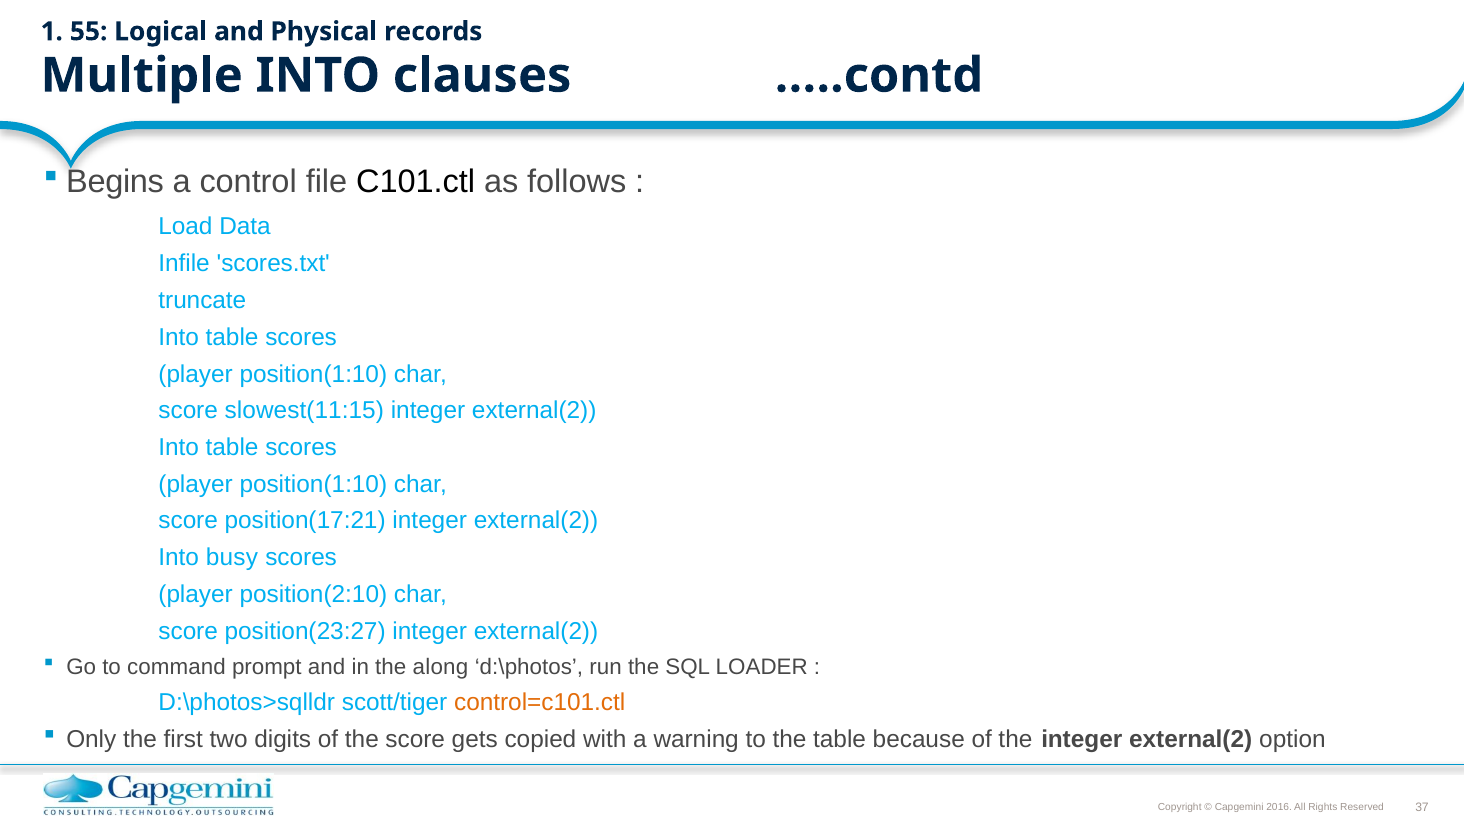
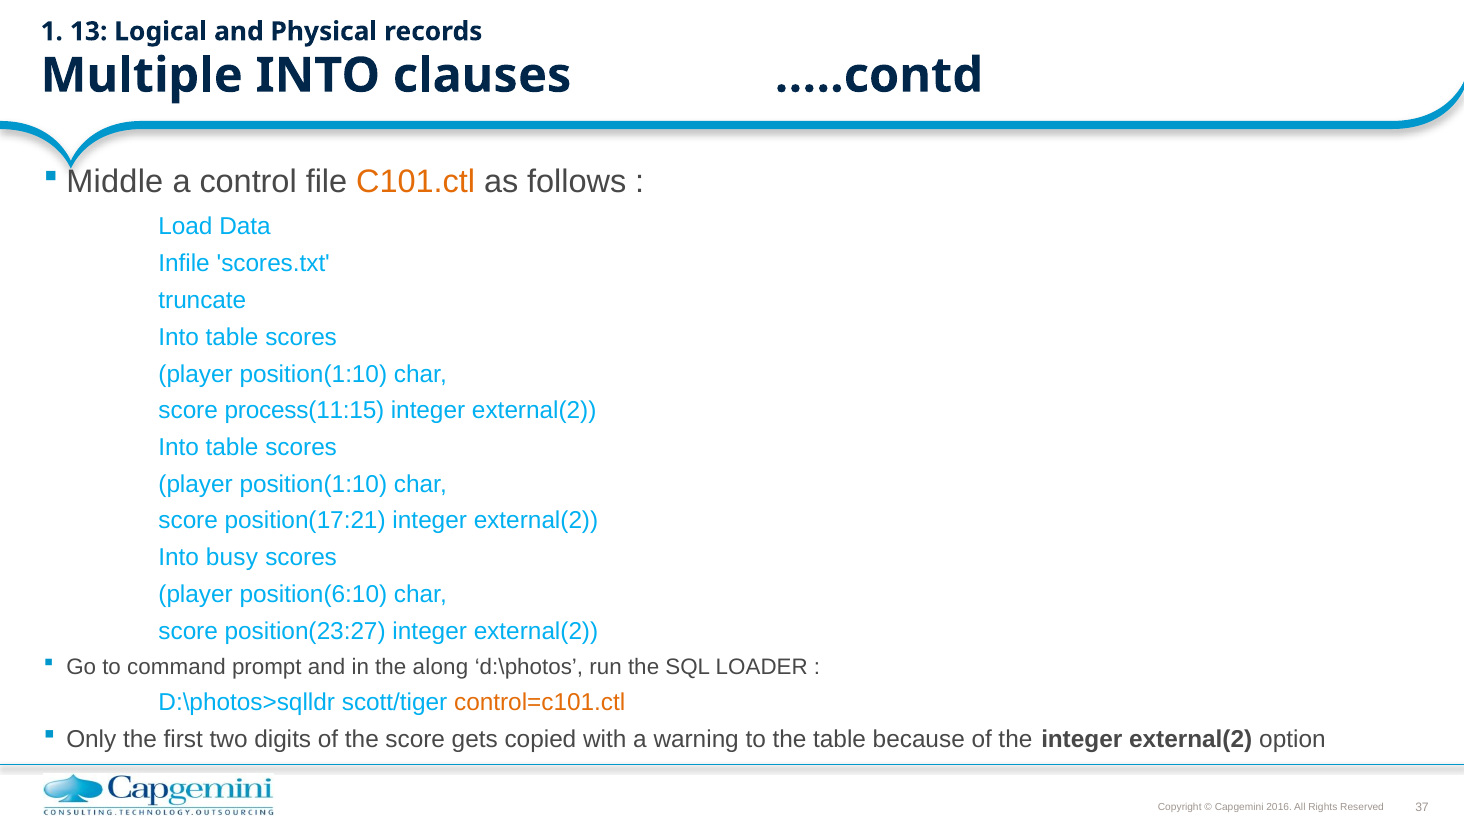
55: 55 -> 13 (89, 32)
Begins: Begins -> Middle (115, 181)
C101.ctl colour: black -> orange (416, 181)
slowest(11:15: slowest(11:15 -> process(11:15 (304, 410)
position(2:10: position(2:10 -> position(6:10 (313, 594)
